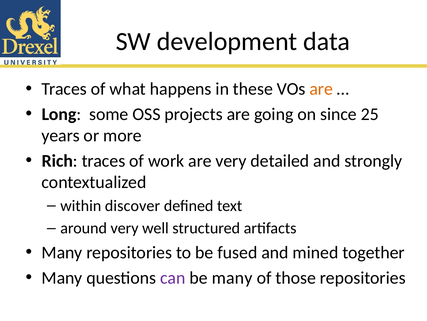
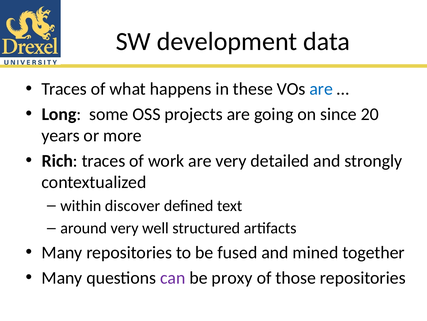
are colour: orange -> blue (321, 89)
25: 25 -> 20 (370, 114)
be many: many -> proxy (232, 277)
